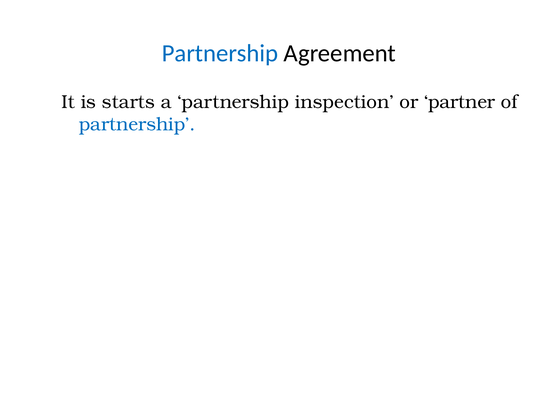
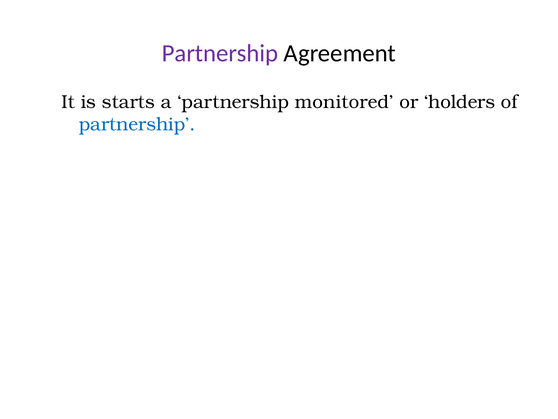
Partnership colour: blue -> purple (220, 53)
inspection: inspection -> monitored (344, 102)
partner: partner -> holders (460, 102)
